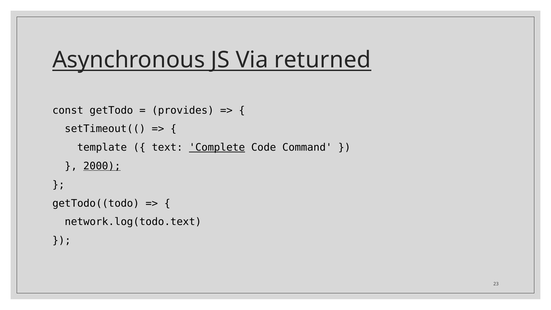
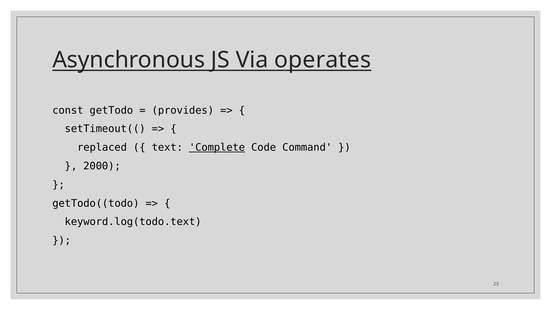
returned: returned -> operates (323, 60)
template: template -> replaced (102, 147)
2000 underline: present -> none (102, 166)
network.log(todo.text: network.log(todo.text -> keyword.log(todo.text (133, 222)
